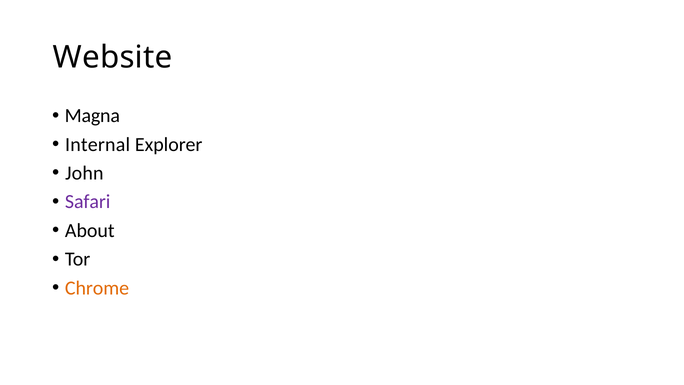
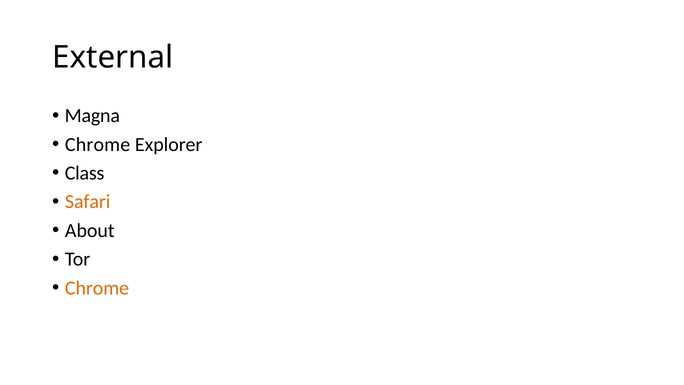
Website: Website -> External (113, 57)
Internal: Internal -> Chrome (98, 144)
John: John -> Class (85, 173)
Safari colour: purple -> orange (88, 202)
